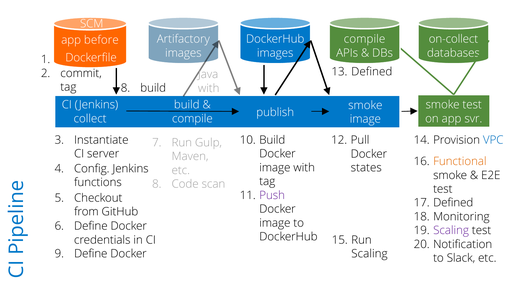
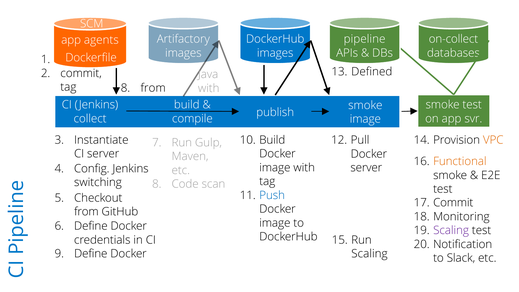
compile: compile -> pipeline (365, 39)
before: before -> agents (101, 40)
build: build -> from (153, 88)
VPC colour: blue -> orange (493, 140)
states: states -> server (366, 168)
functions: functions -> switching (98, 182)
Push colour: purple -> blue (272, 195)
Defined: Defined -> Commit (453, 203)
